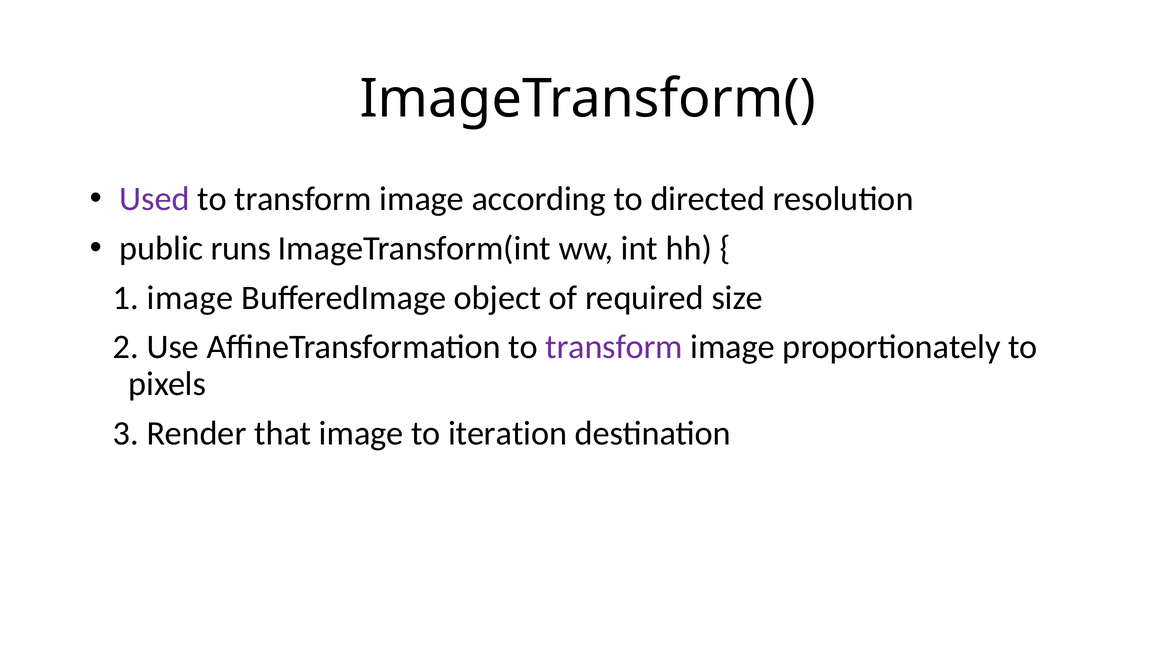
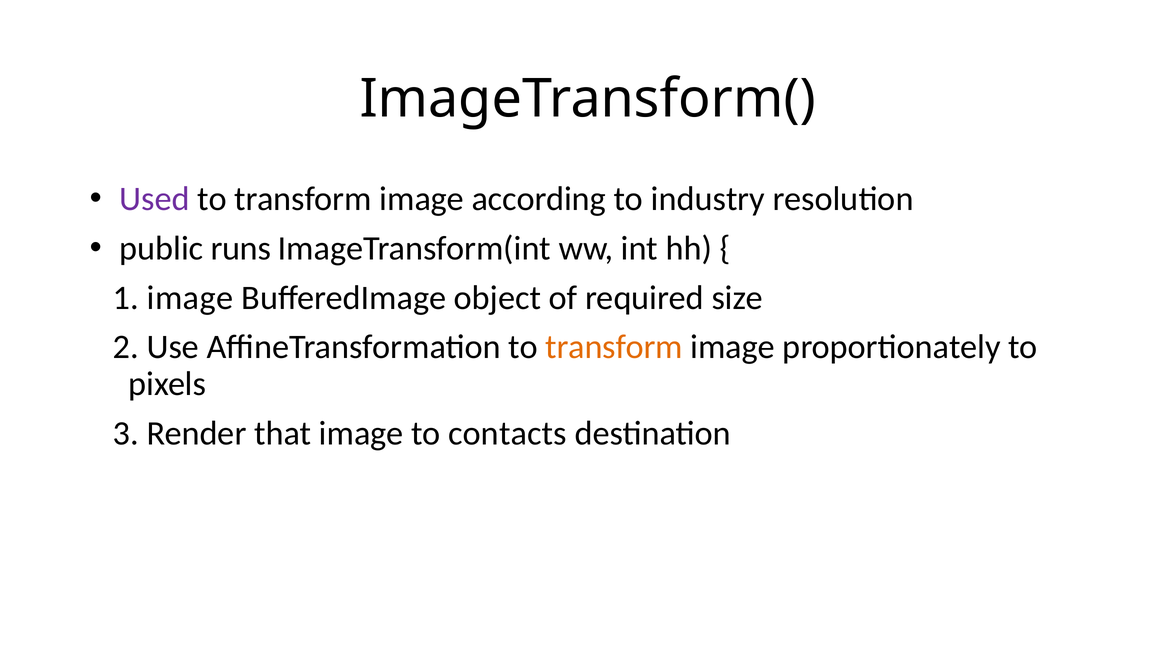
directed: directed -> industry (708, 199)
transform colour: purple -> orange (614, 347)
iteration: iteration -> contacts (507, 433)
